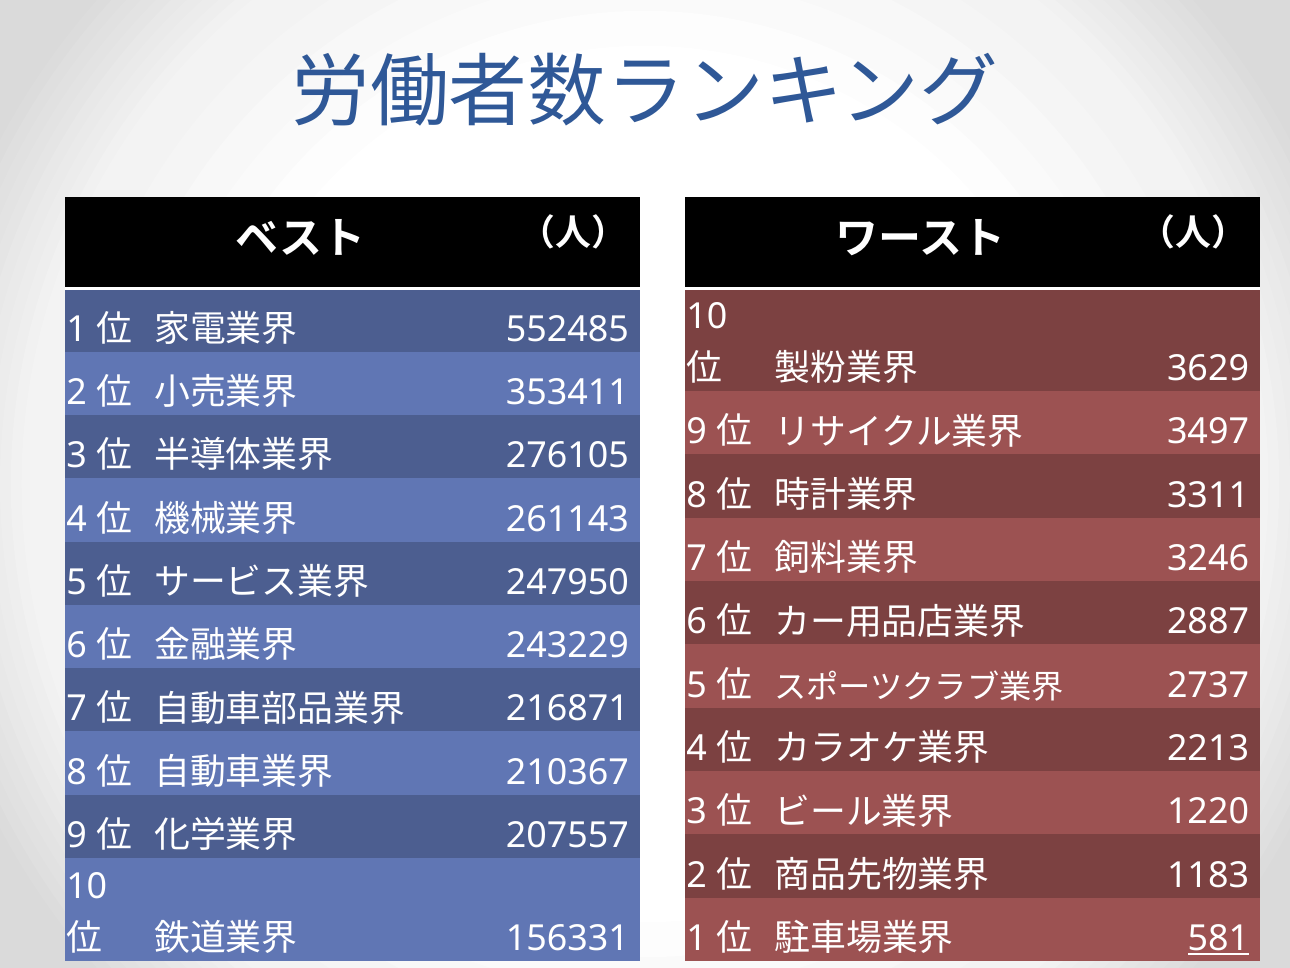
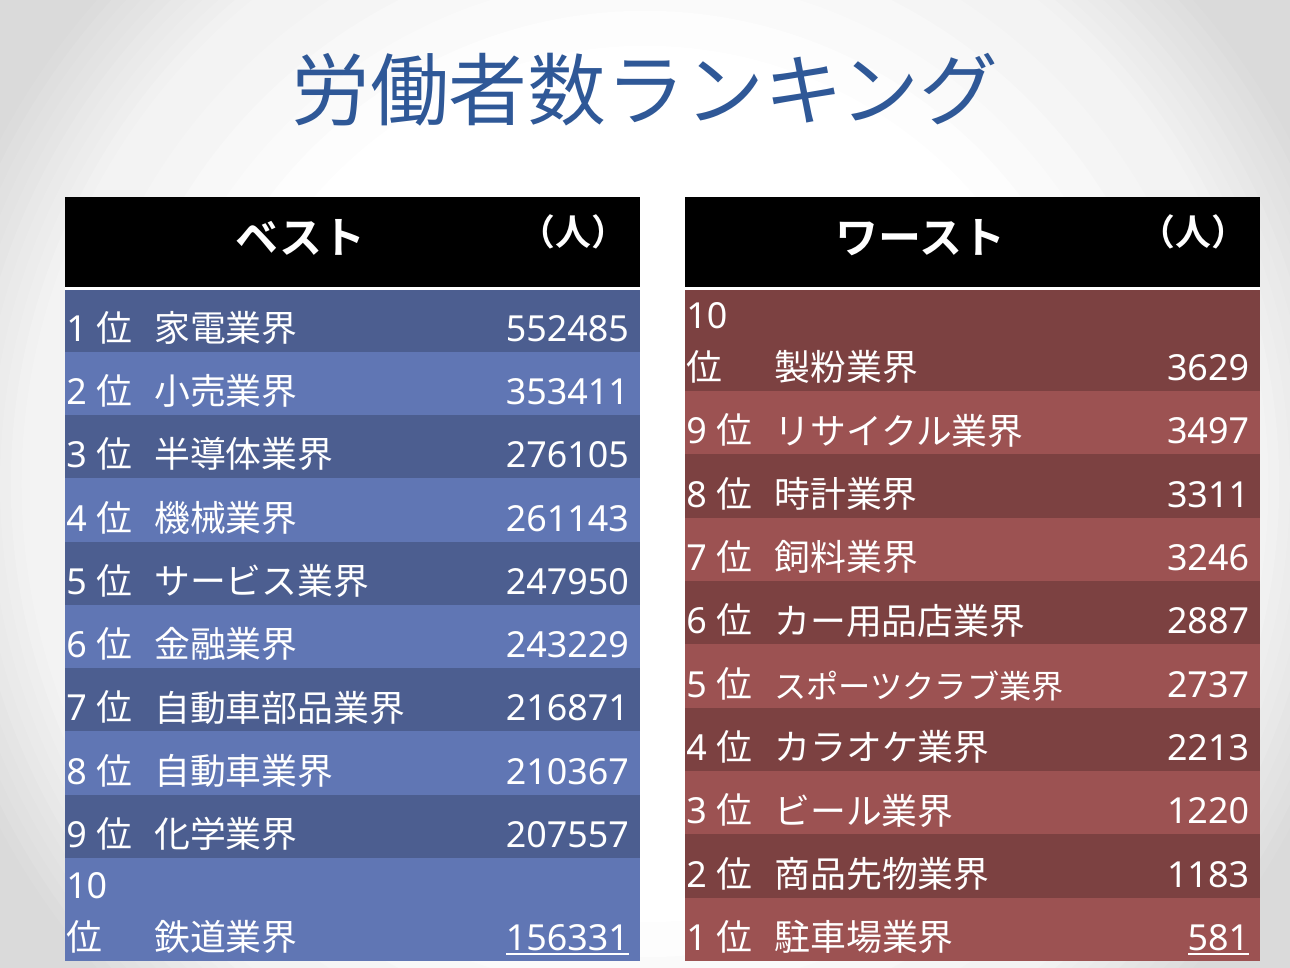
156331 underline: none -> present (567, 938)
